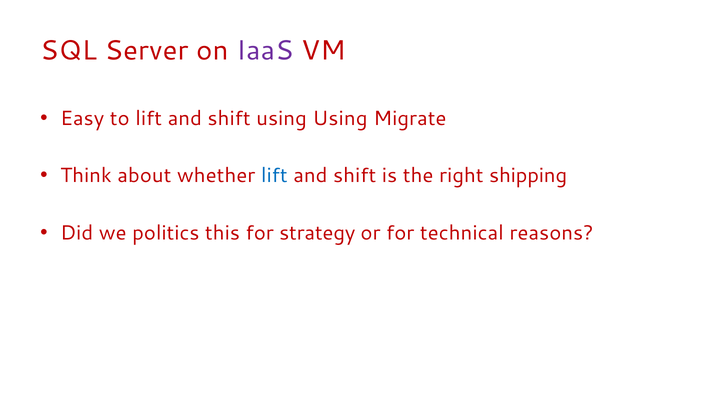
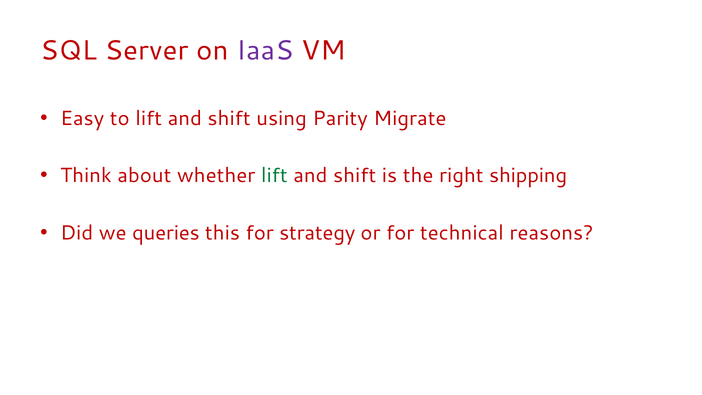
using Using: Using -> Parity (340, 118)
lift colour: blue -> green (274, 176)
politics: politics -> queries (166, 233)
